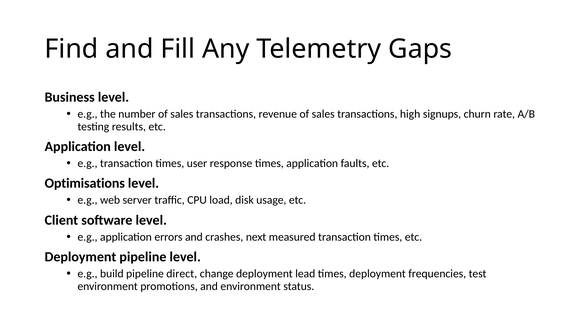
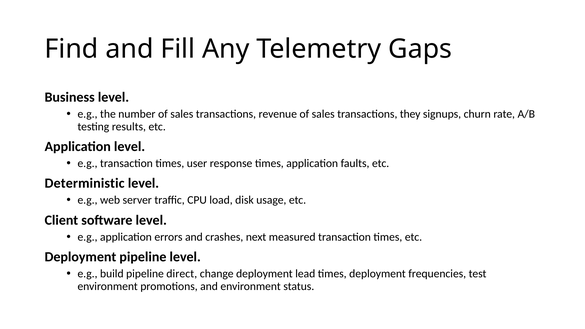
high: high -> they (410, 114)
Optimisations: Optimisations -> Deterministic (85, 183)
